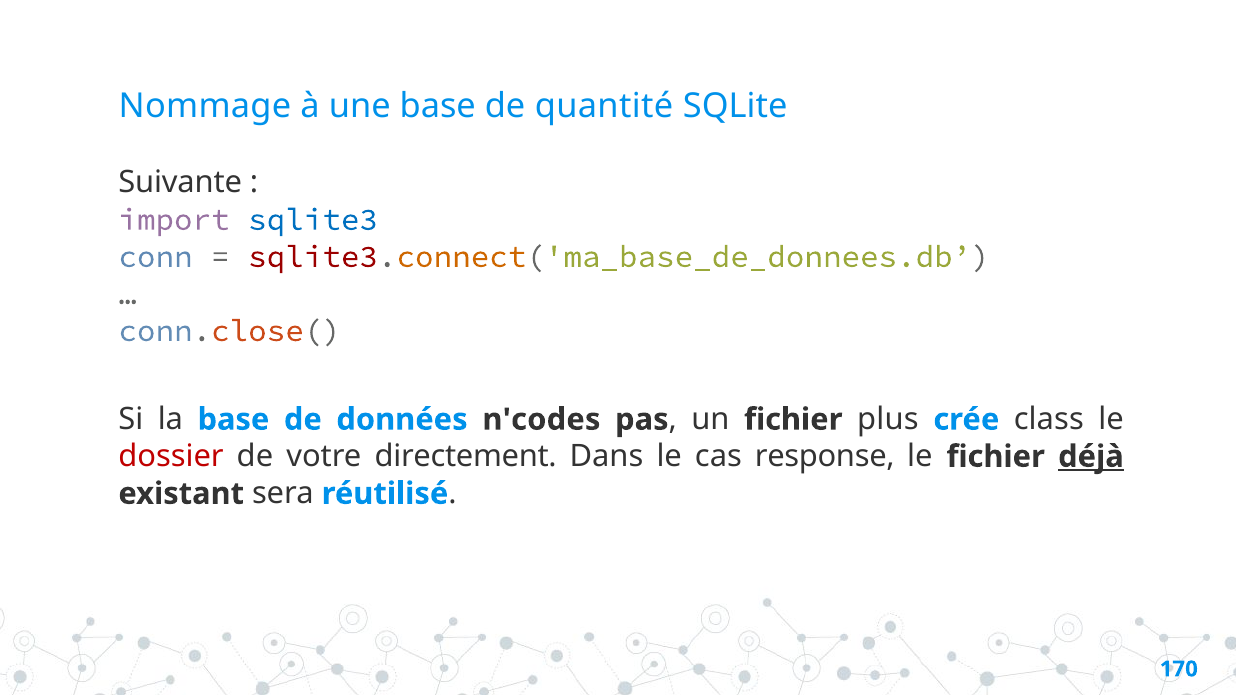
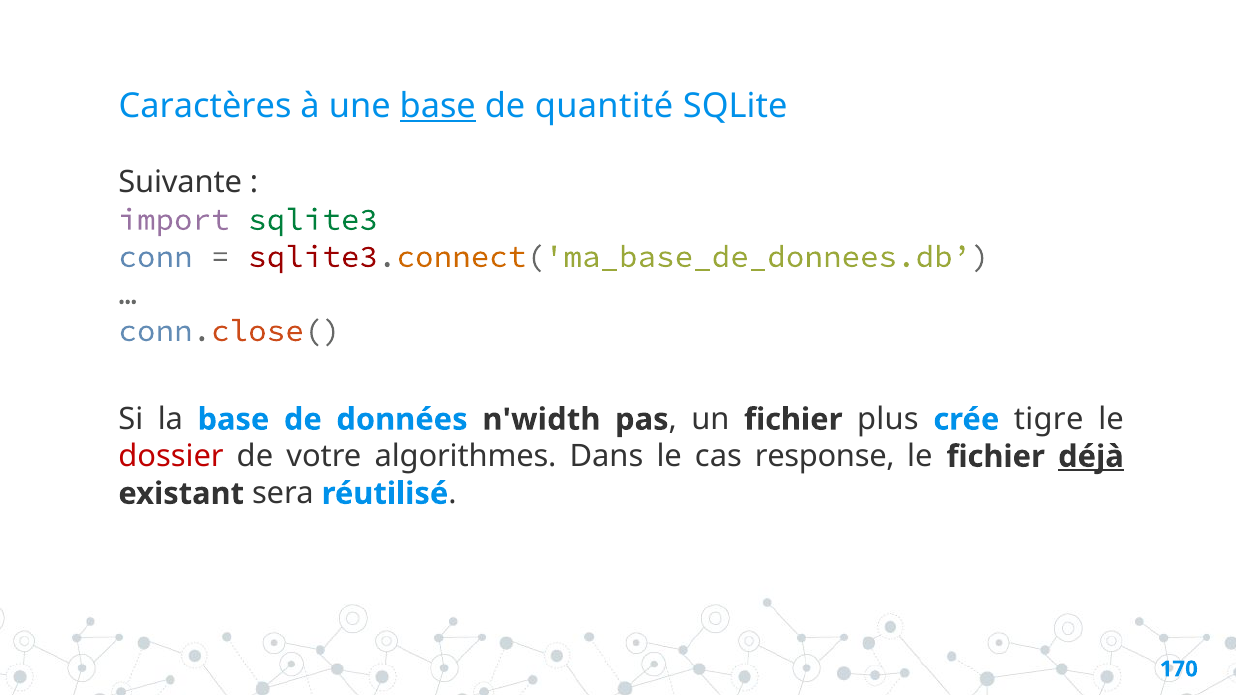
Nommage: Nommage -> Caractères (205, 106)
base underline: none -> present (438, 106)
sqlite3 colour: blue -> green (313, 220)
n'codes: n'codes -> n'width (541, 420)
class: class -> tigre (1049, 420)
directement: directement -> algorithmes (466, 457)
